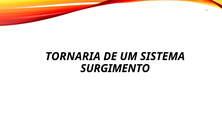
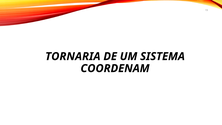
SURGIMENTO: SURGIMENTO -> COORDENAM (115, 68)
